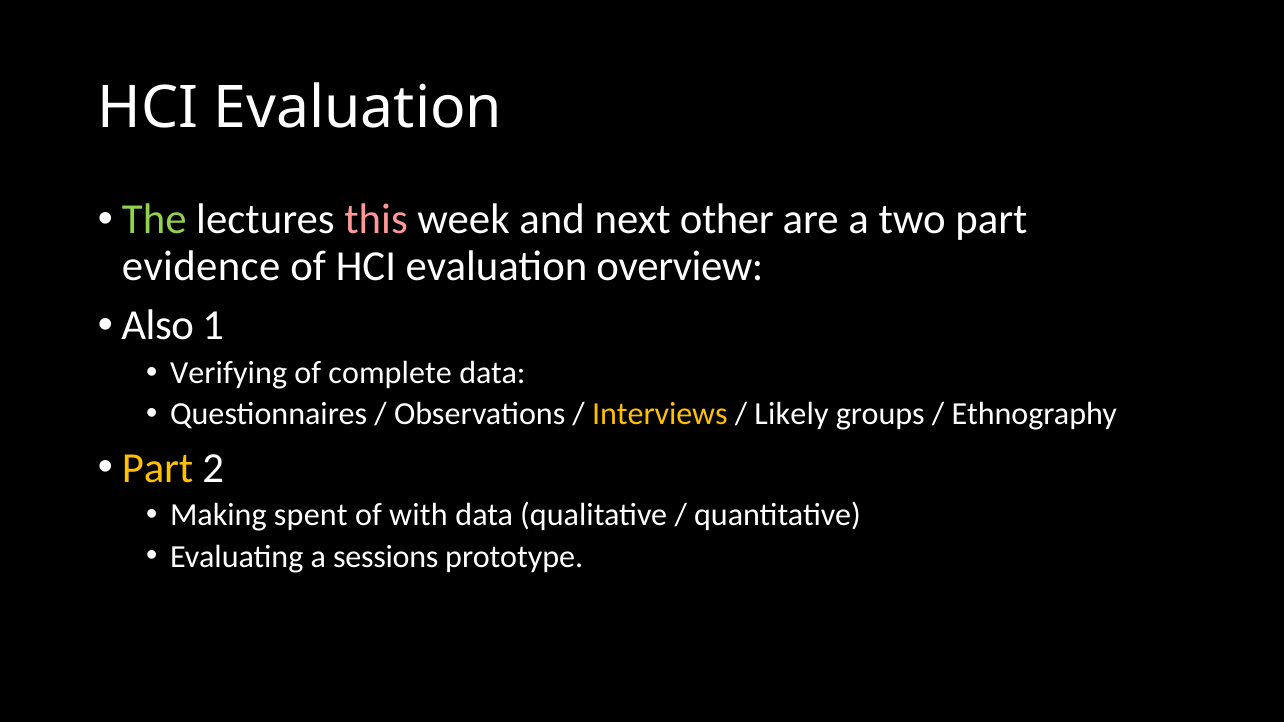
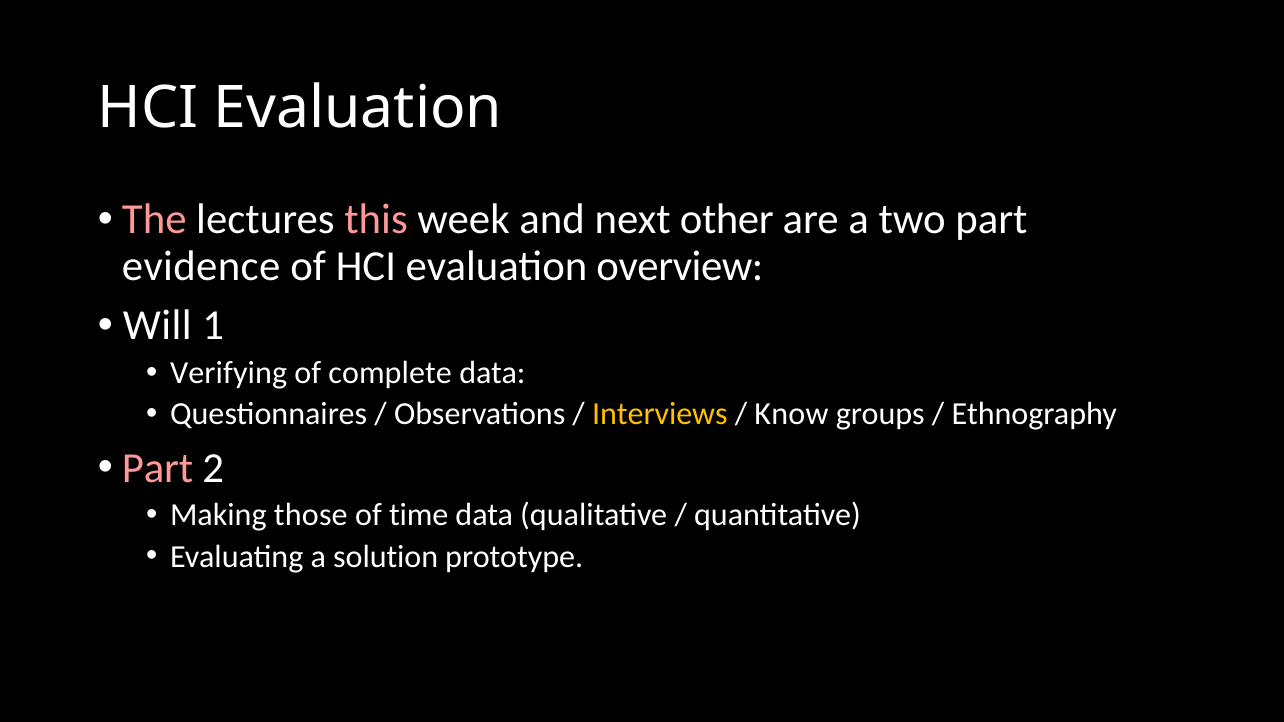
The colour: light green -> pink (154, 220)
Also: Also -> Will (157, 326)
Likely: Likely -> Know (791, 414)
Part colour: yellow -> pink (158, 468)
spent: spent -> those (311, 515)
with: with -> time (419, 515)
sessions: sessions -> solution (386, 557)
